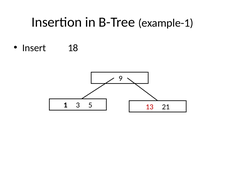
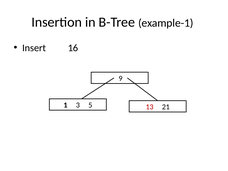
18: 18 -> 16 (73, 48)
